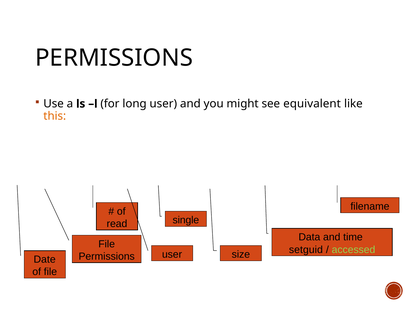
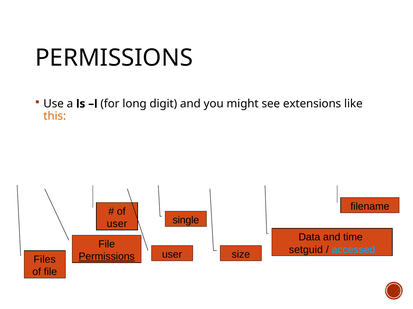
long user: user -> digit (163, 104)
equivalent: equivalent -> extensions (312, 104)
read: read -> user (117, 224)
accessed colour: light green -> light blue (354, 250)
Permissions underline: none -> present (107, 257)
Date: Date -> Files (45, 260)
